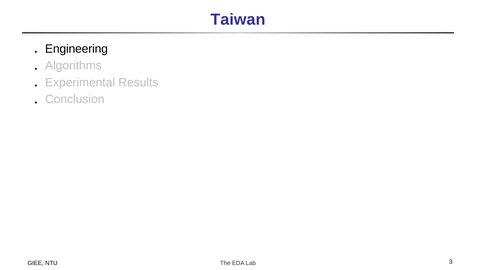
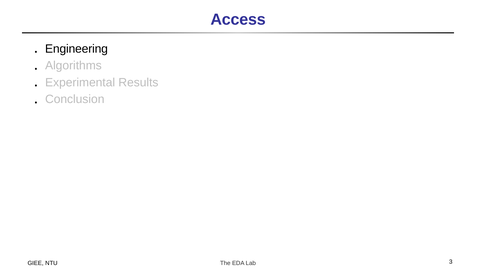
Taiwan: Taiwan -> Access (238, 20)
